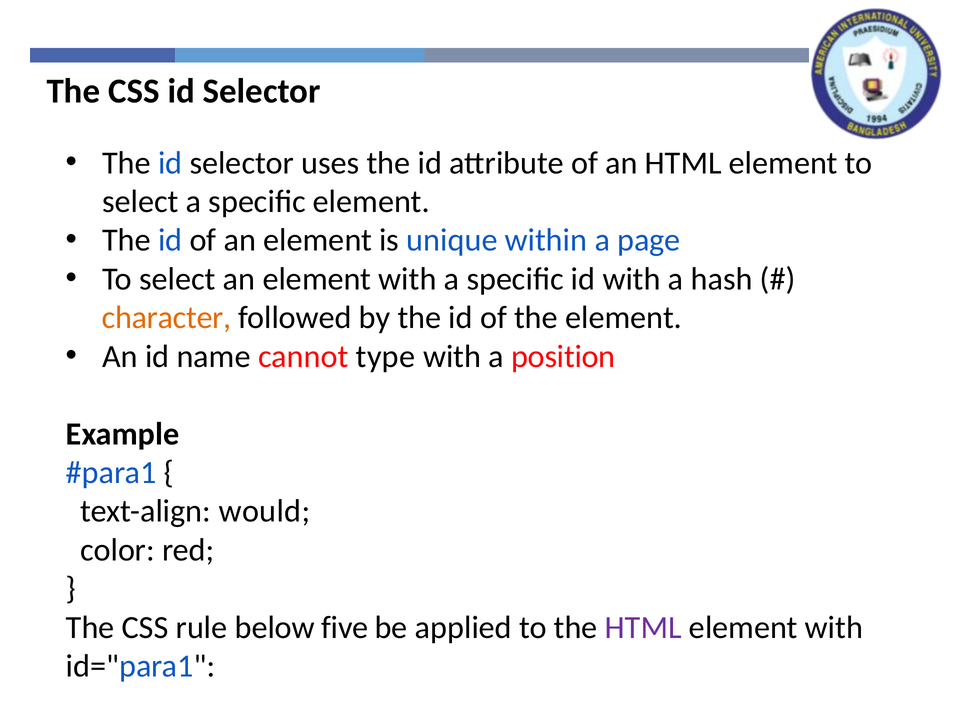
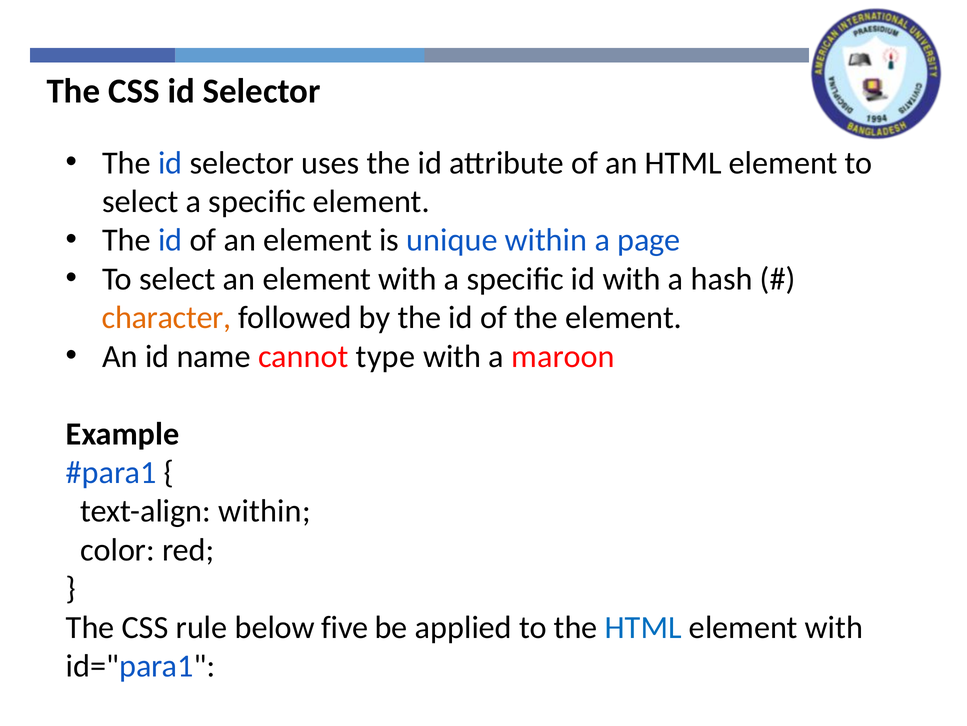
position: position -> maroon (563, 356)
text-align would: would -> within (264, 511)
HTML colour: purple -> blue (643, 627)
